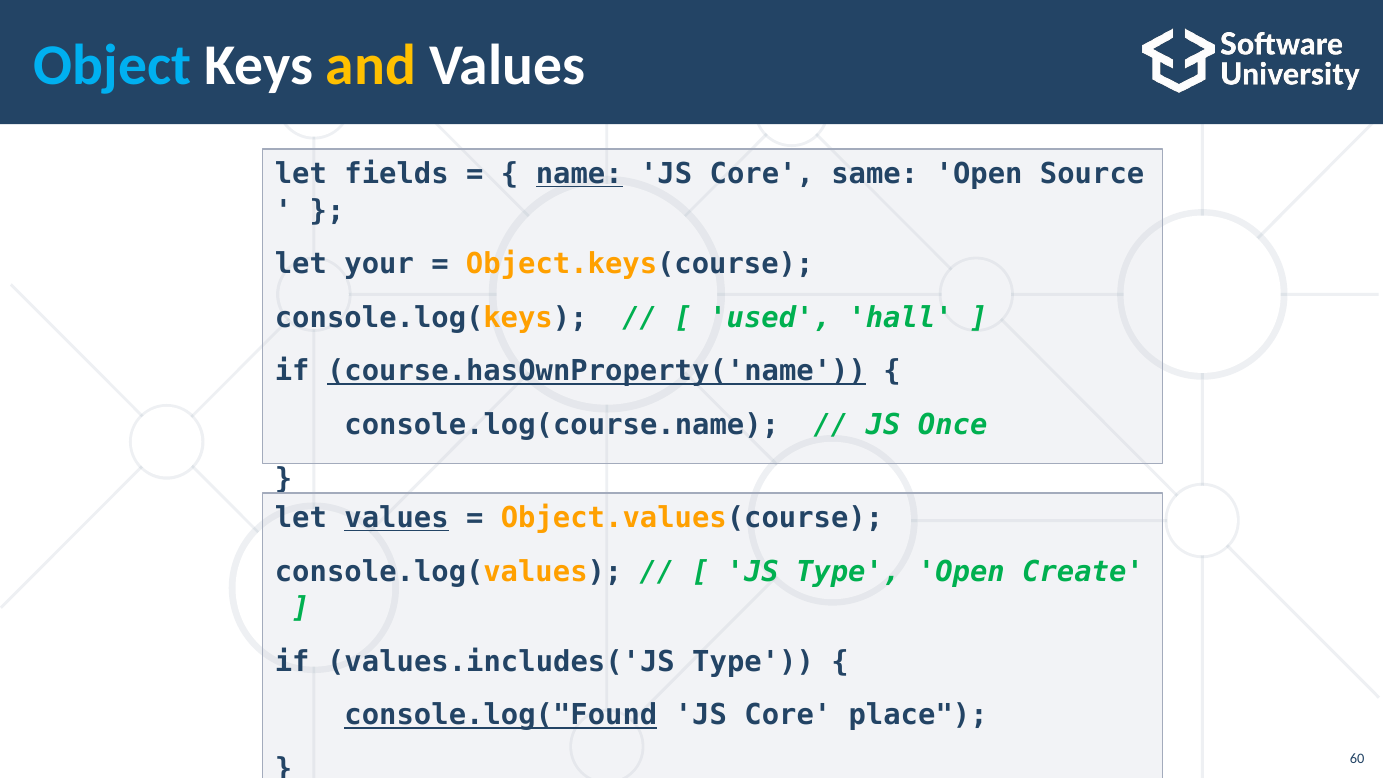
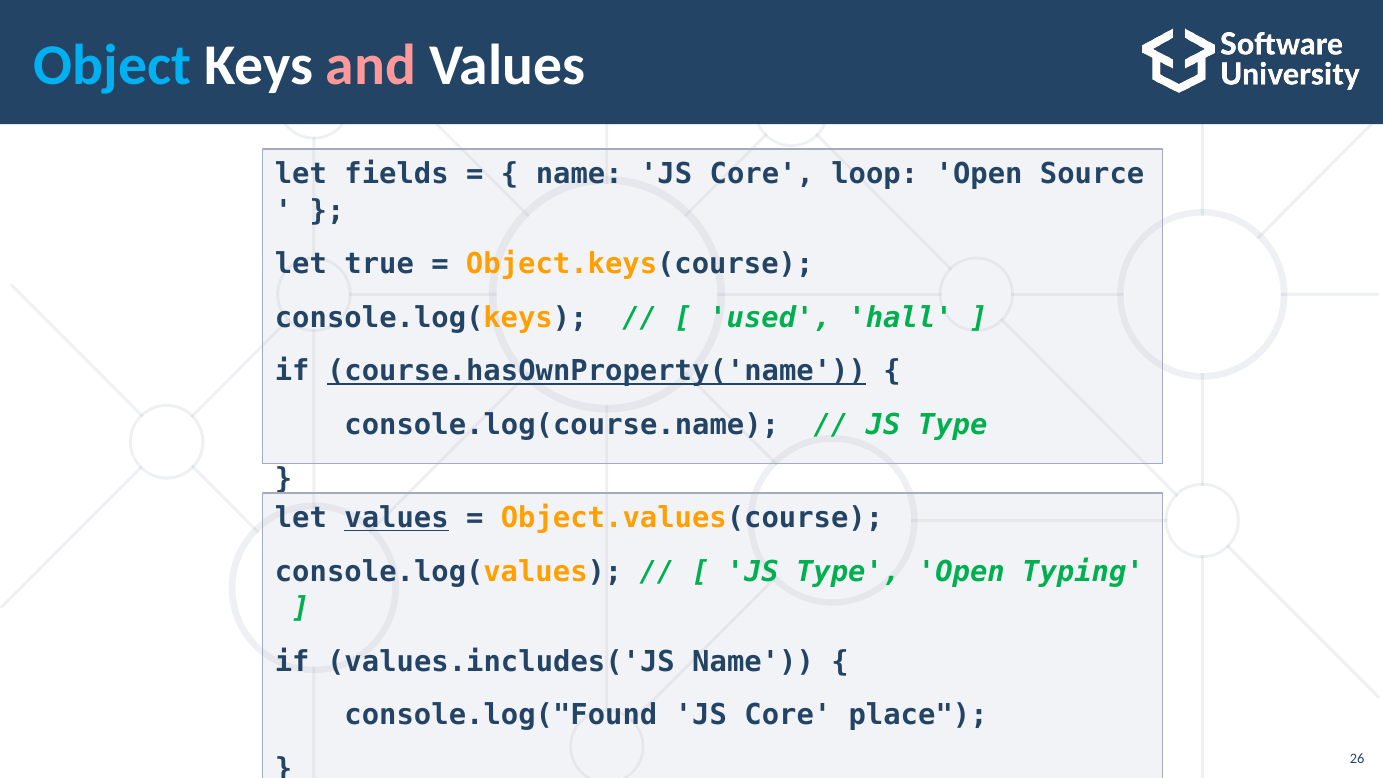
and colour: yellow -> pink (371, 66)
name underline: present -> none (579, 174)
same: same -> loop (875, 174)
your: your -> true (379, 264)
Once: Once -> Type (953, 425)
Create: Create -> Typing (1083, 572)
values.includes('JS Type: Type -> Name (753, 662)
console.log("Found underline: present -> none (501, 715)
60: 60 -> 26 (1357, 759)
